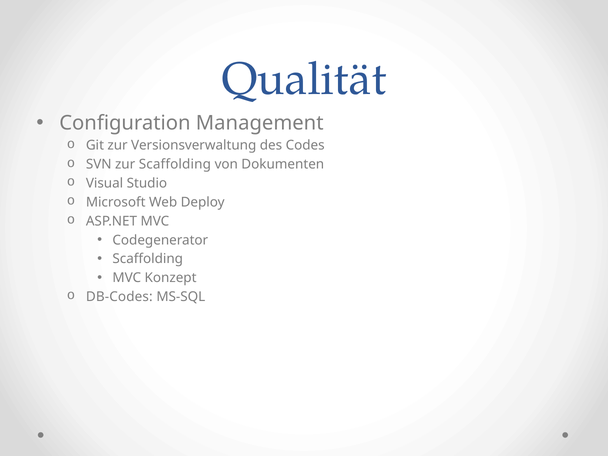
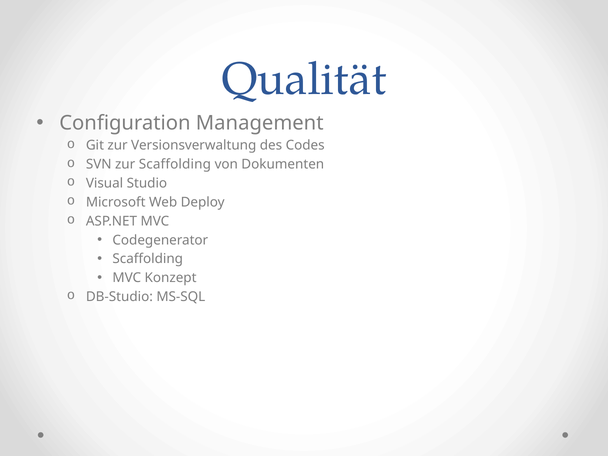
DB-Codes: DB-Codes -> DB-Studio (119, 297)
